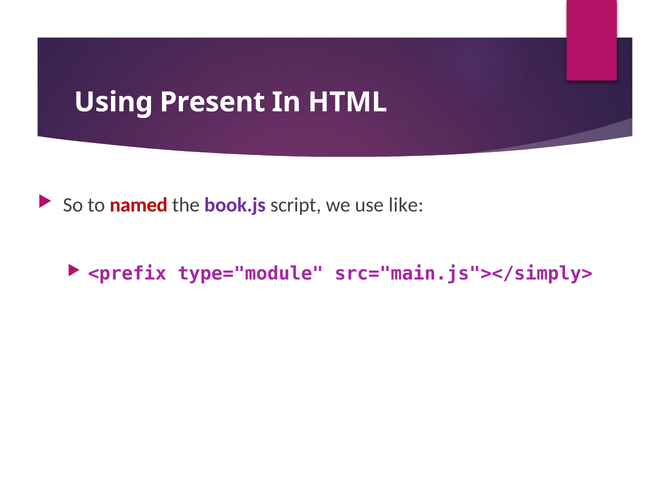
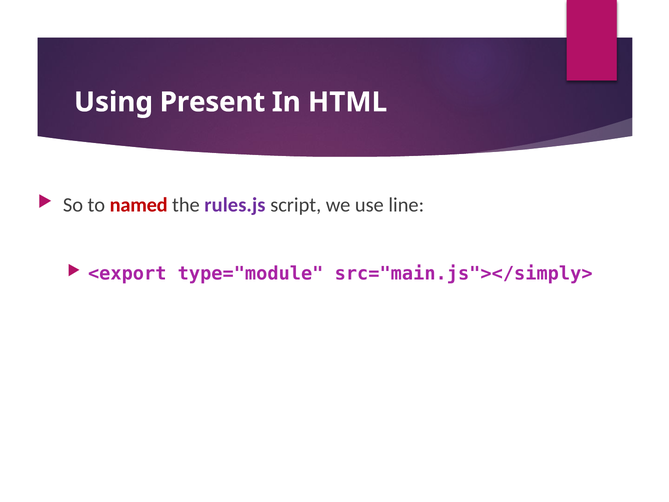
book.js: book.js -> rules.js (235, 205)
like: like -> line (406, 205)
<prefix: <prefix -> <export (127, 273)
